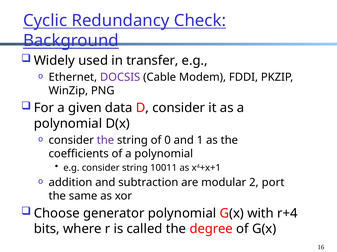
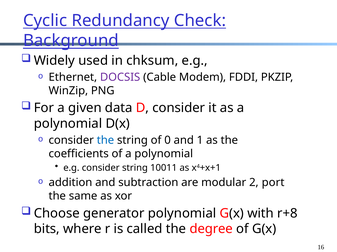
transfer: transfer -> chksum (152, 61)
the colour: purple -> blue (105, 141)
r+4: r+4 -> r+8 (287, 214)
